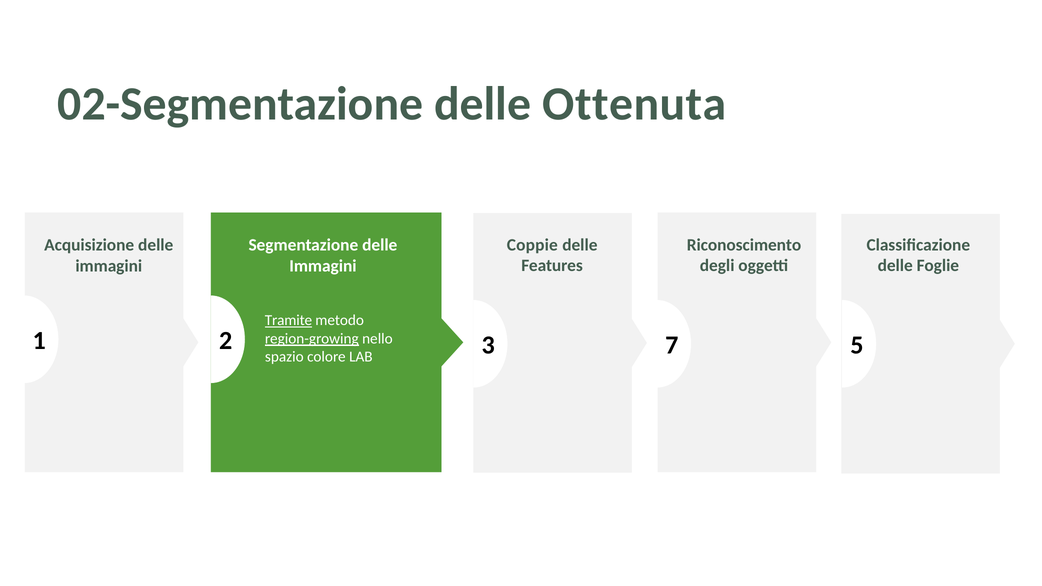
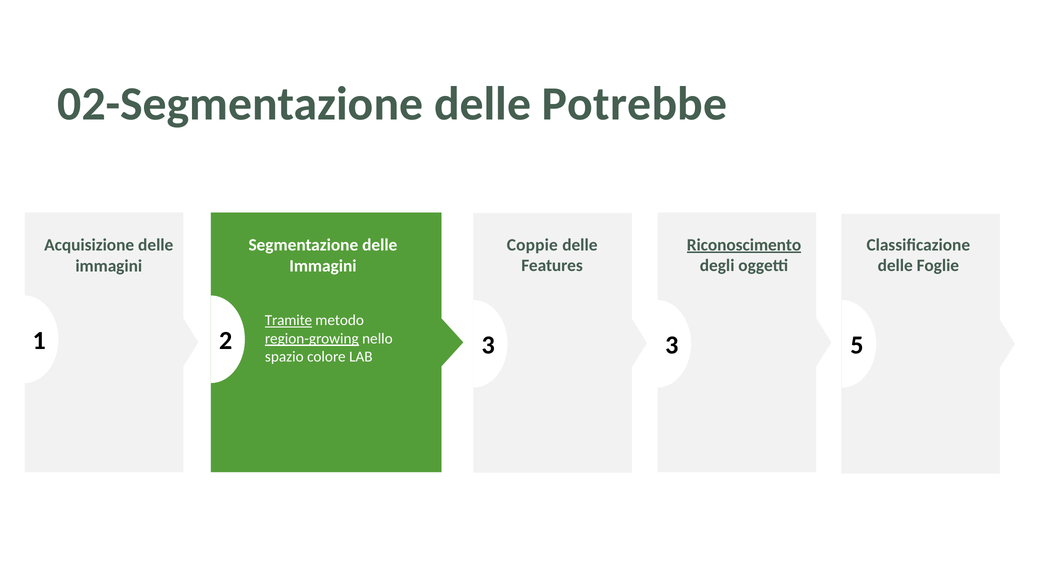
Ottenuta: Ottenuta -> Potrebbe (635, 104)
Riconoscimento underline: none -> present (744, 245)
3 7: 7 -> 3 (672, 345)
